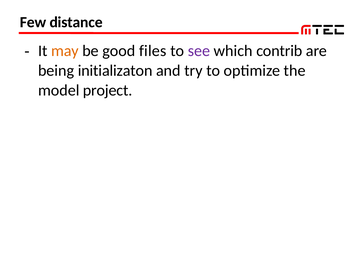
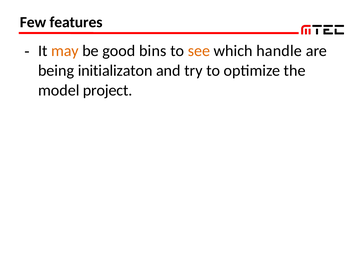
distance: distance -> features (76, 22)
files: files -> bins (153, 51)
see colour: purple -> orange (199, 51)
contrib: contrib -> handle (279, 51)
